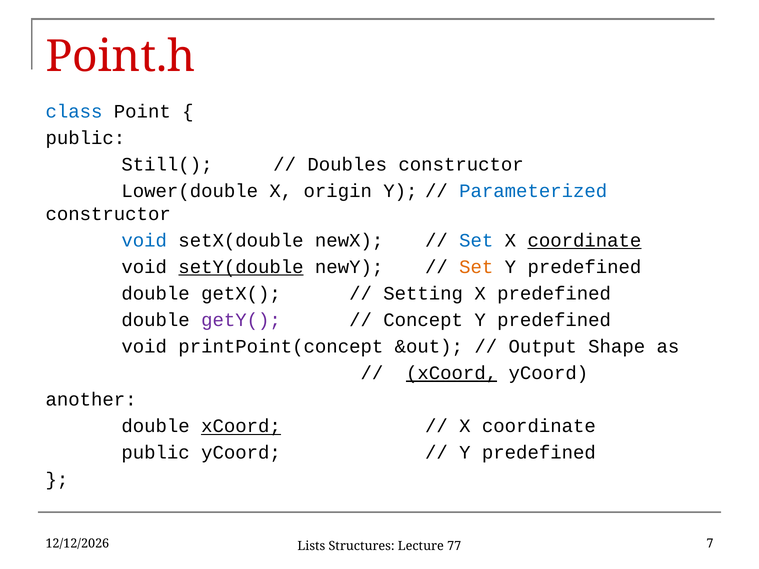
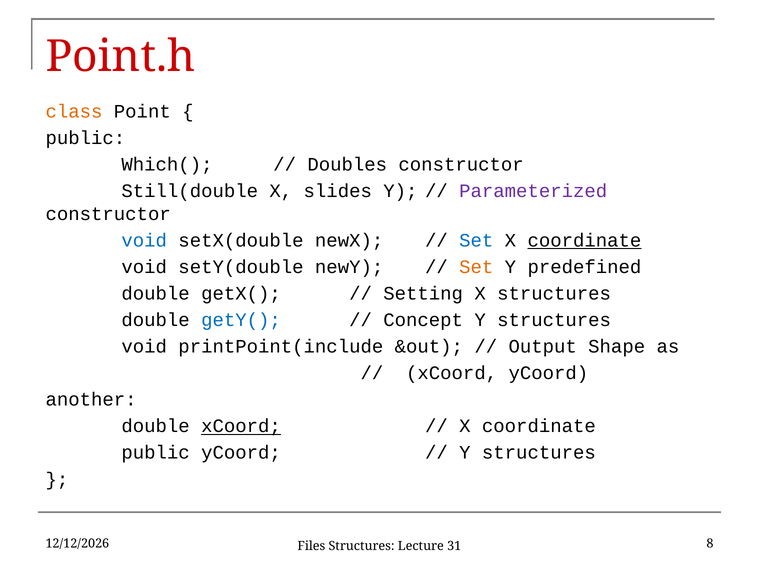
class colour: blue -> orange (74, 111)
Still(: Still( -> Which( (167, 165)
Lower(double: Lower(double -> Still(double (190, 191)
origin: origin -> slides (338, 191)
Parameterized colour: blue -> purple (533, 191)
setY(double underline: present -> none (241, 267)
X predefined: predefined -> structures (554, 294)
getY( colour: purple -> blue (241, 320)
predefined: predefined -> structures (554, 320)
printPoint(concept: printPoint(concept -> printPoint(include (281, 347)
xCoord underline: present -> none (452, 373)
predefined: predefined -> structures (539, 453)
7: 7 -> 8 (710, 544)
Lists: Lists -> Files (311, 546)
77: 77 -> 31 (454, 546)
